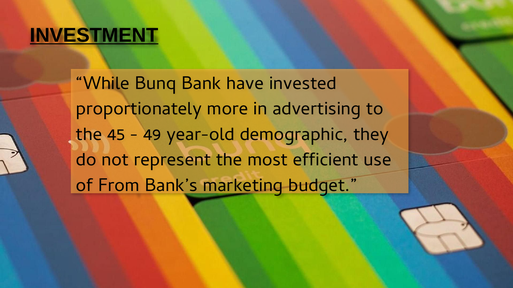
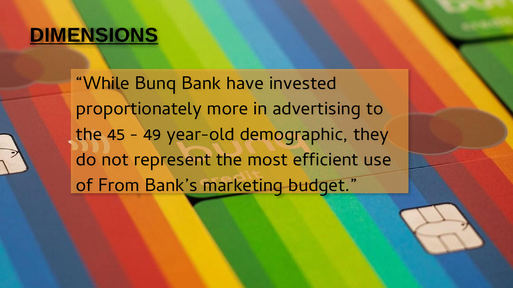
INVESTMENT: INVESTMENT -> DIMENSIONS (94, 35)
